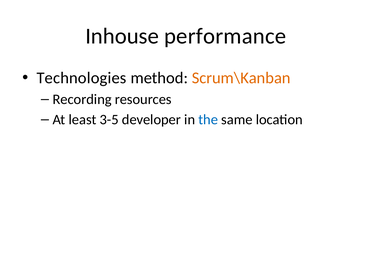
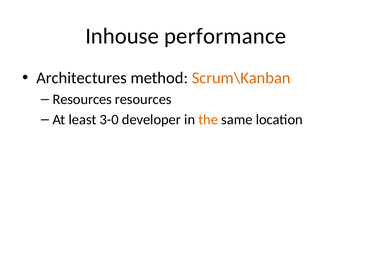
Technologies: Technologies -> Architectures (82, 78)
Recording: Recording -> Resources (82, 99)
3-5: 3-5 -> 3-0 (109, 120)
the colour: blue -> orange (208, 120)
